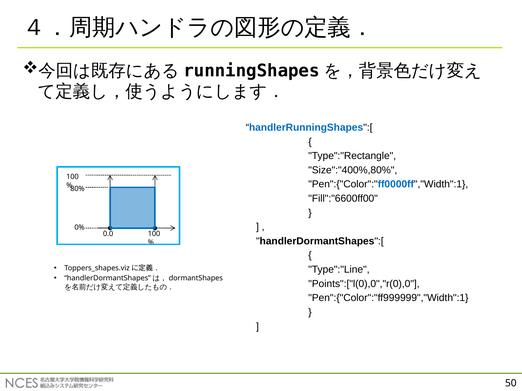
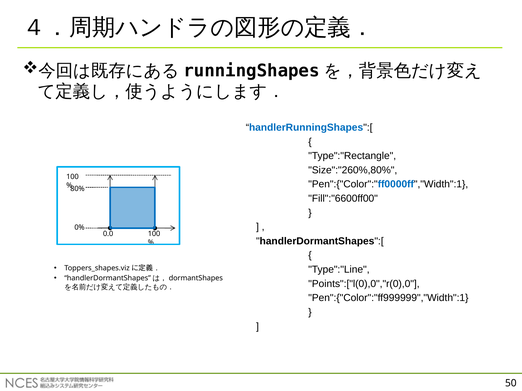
Size":"400%,80%: Size":"400%,80% -> Size":"260%,80% (353, 170)
